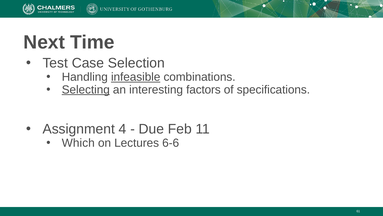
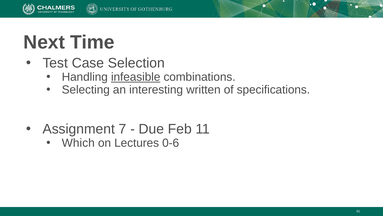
Selecting underline: present -> none (86, 89)
factors: factors -> written (203, 89)
4: 4 -> 7 (123, 129)
6-6: 6-6 -> 0-6 (171, 143)
